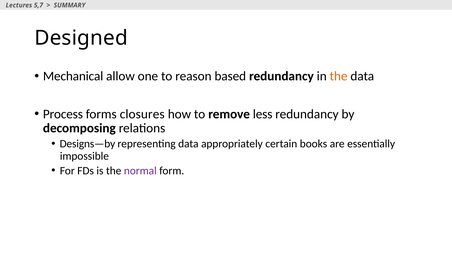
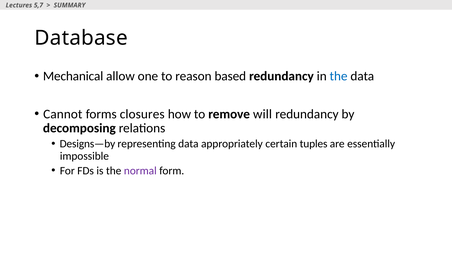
Designed: Designed -> Database (81, 38)
the colour: orange -> blue (339, 76)
Process: Process -> Cannot (63, 114)
less: less -> will (263, 114)
books: books -> tuples (314, 144)
